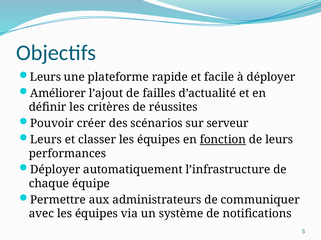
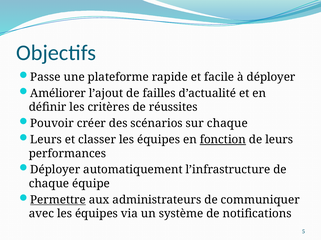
Leurs: Leurs -> Passe (45, 77)
sur serveur: serveur -> chaque (227, 124)
Permettre underline: none -> present (58, 200)
